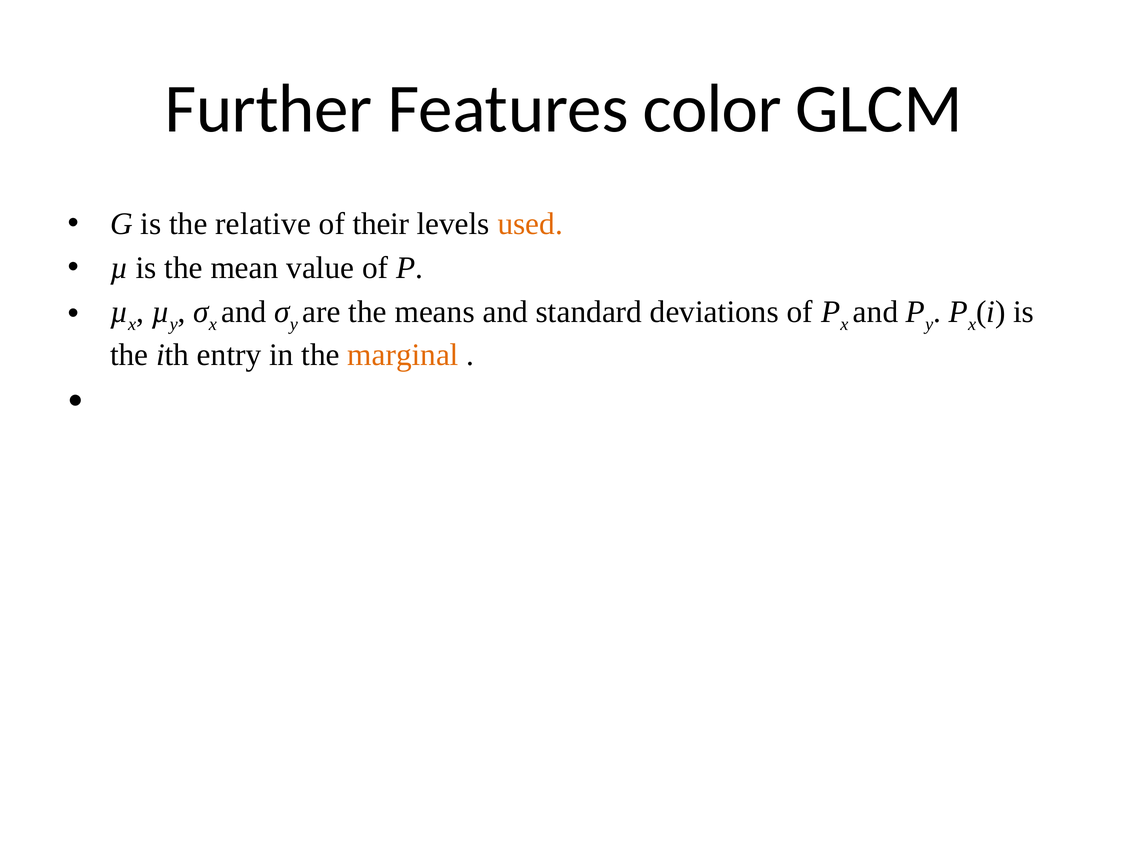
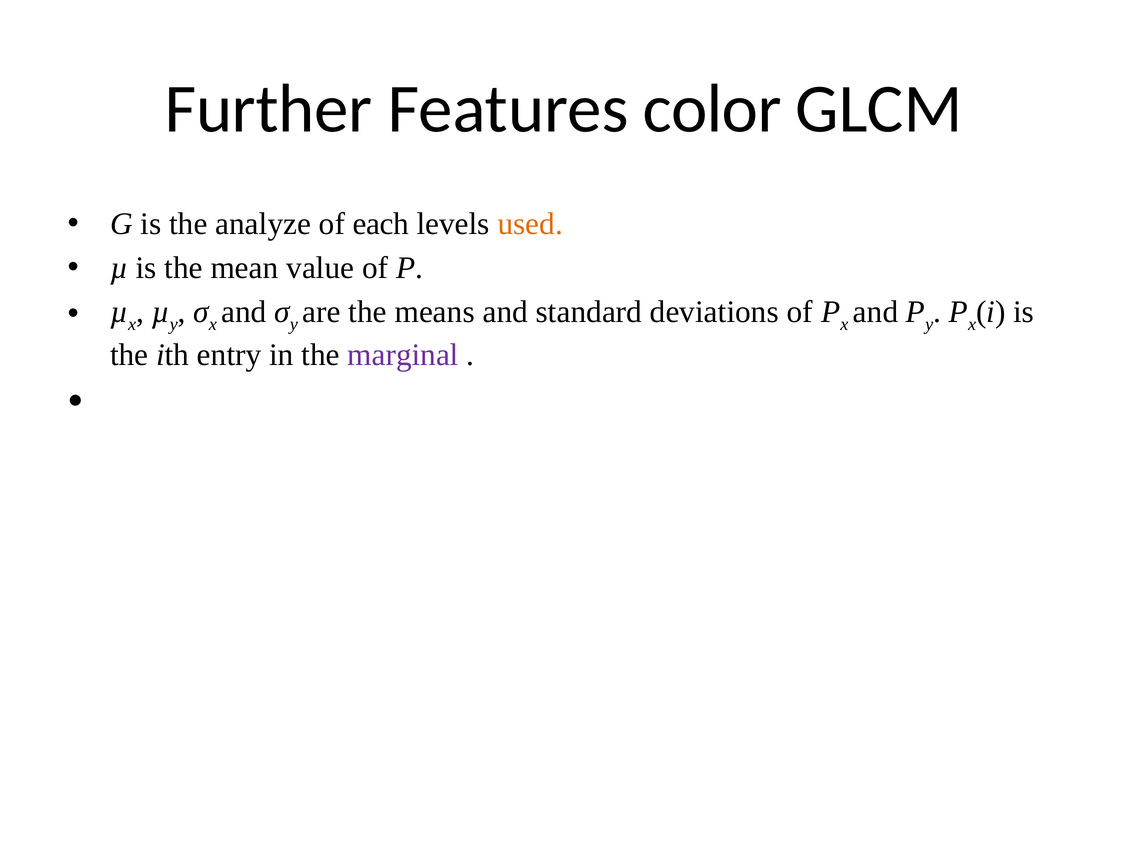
relative: relative -> analyze (263, 224)
their: their -> each (381, 224)
marginal colour: orange -> purple (403, 355)
